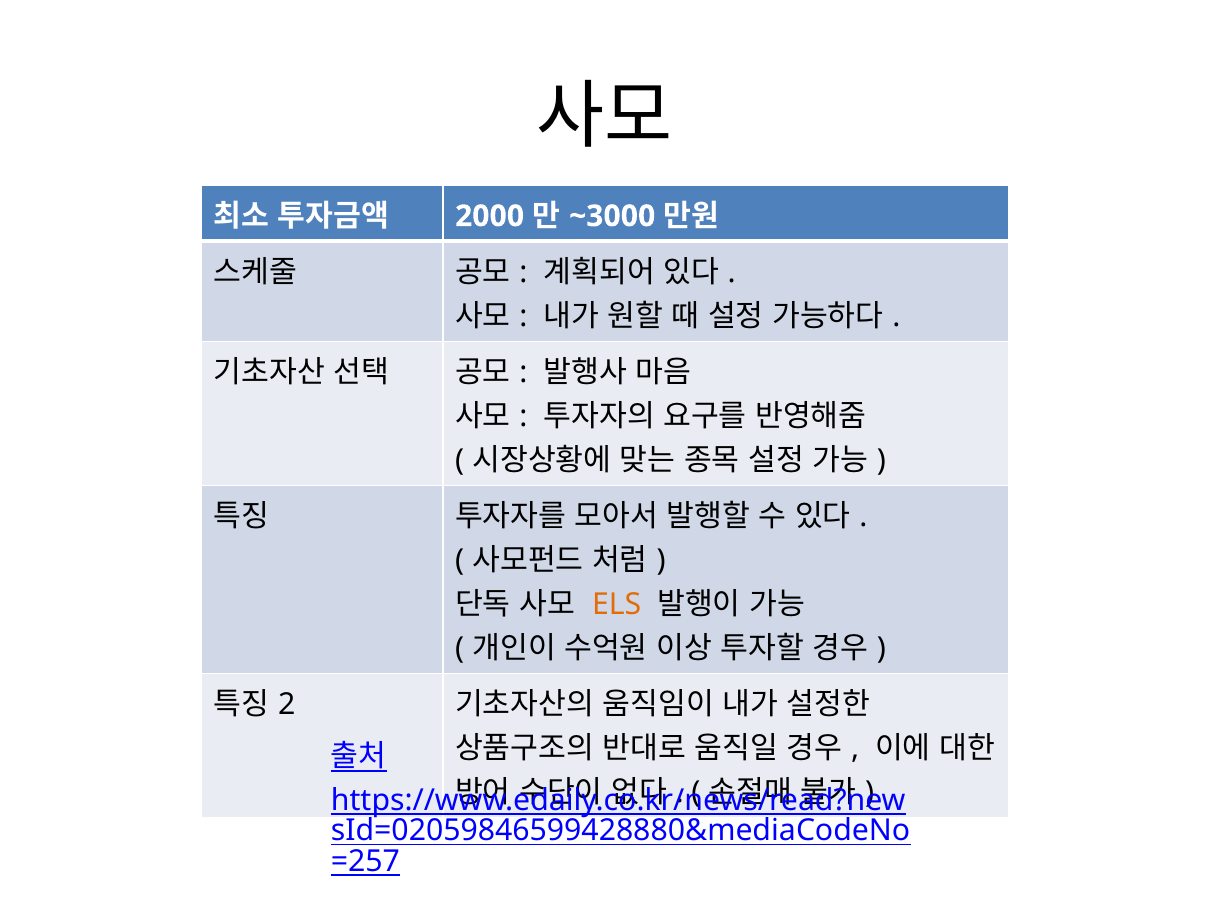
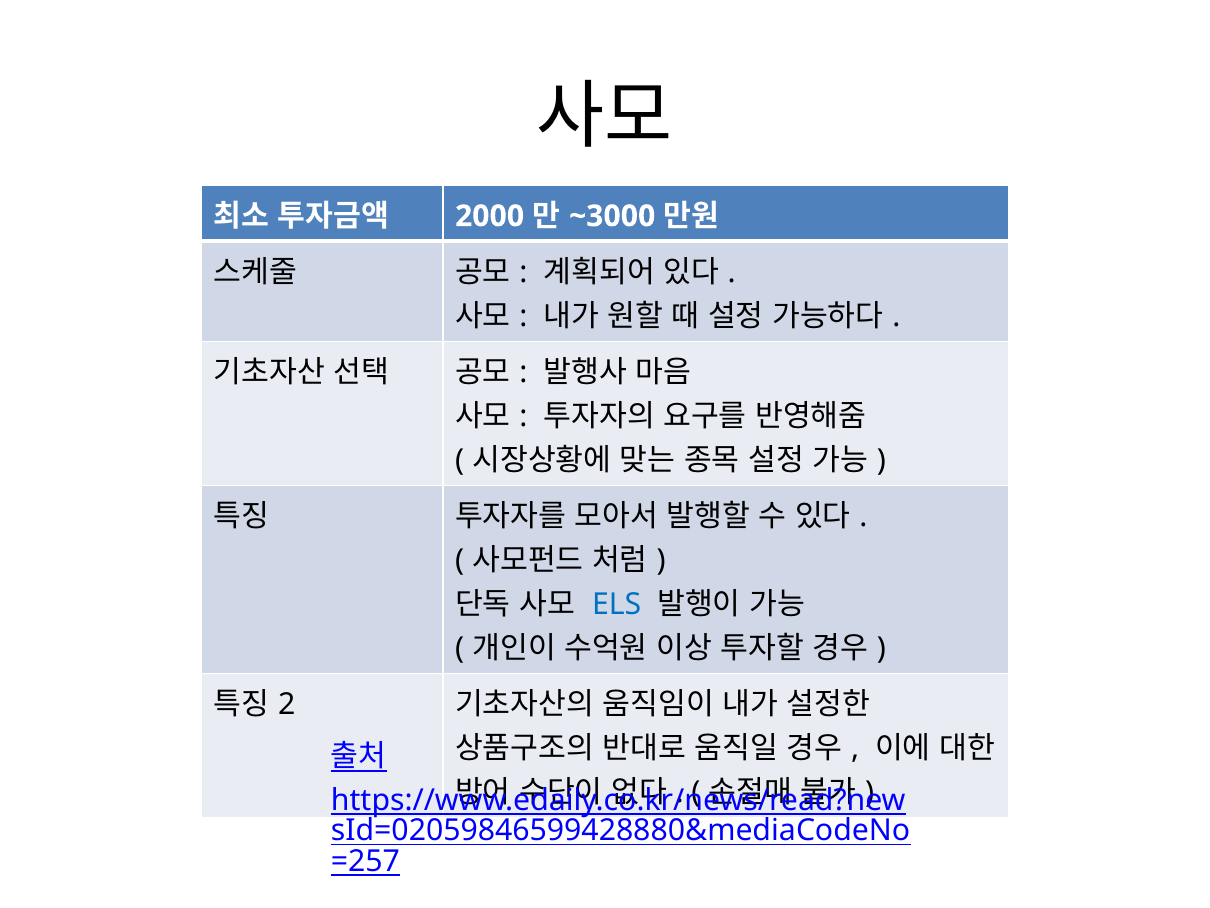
ELS colour: orange -> blue (617, 604)
